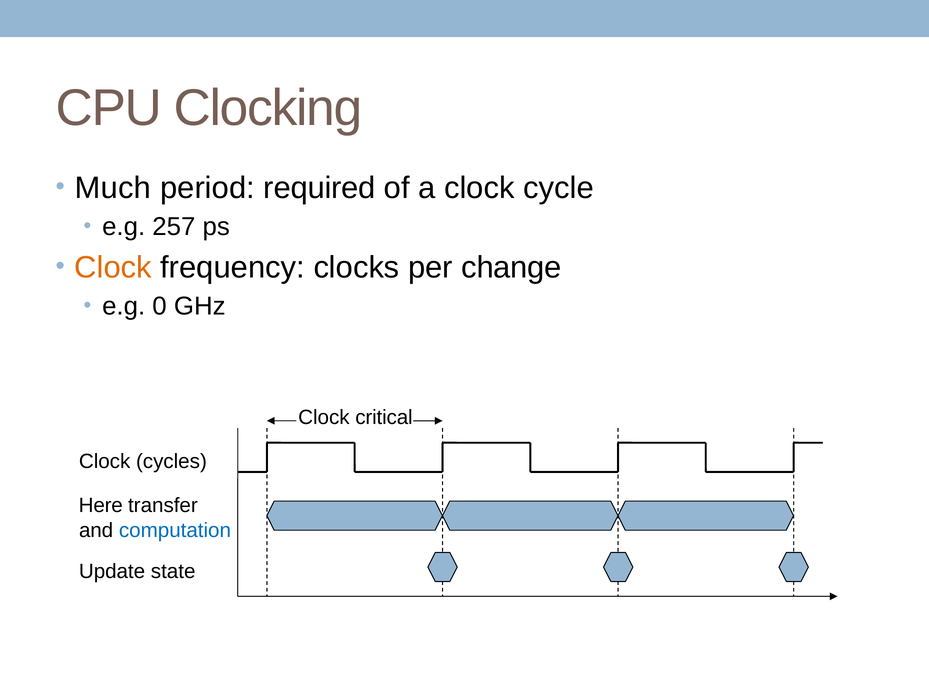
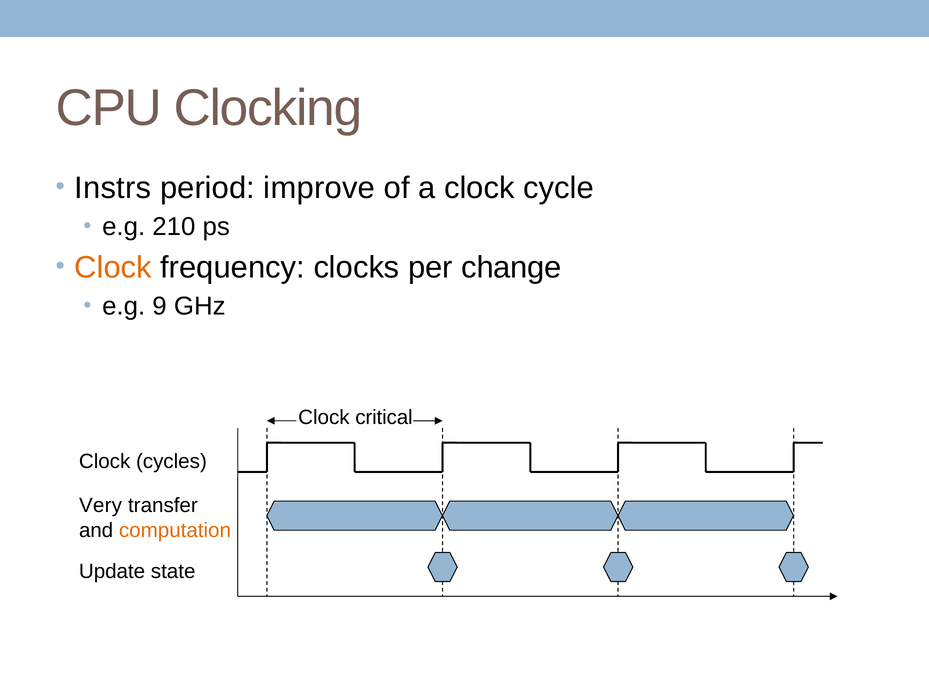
Much: Much -> Instrs (113, 188)
required: required -> improve (319, 188)
257: 257 -> 210 (174, 227)
0: 0 -> 9 (159, 306)
Here: Here -> Very (101, 505)
computation colour: blue -> orange (175, 530)
